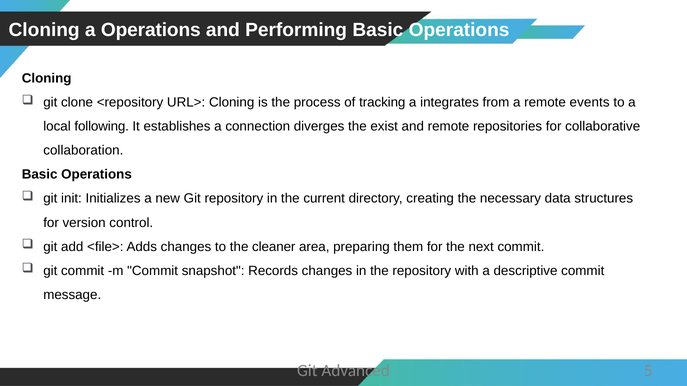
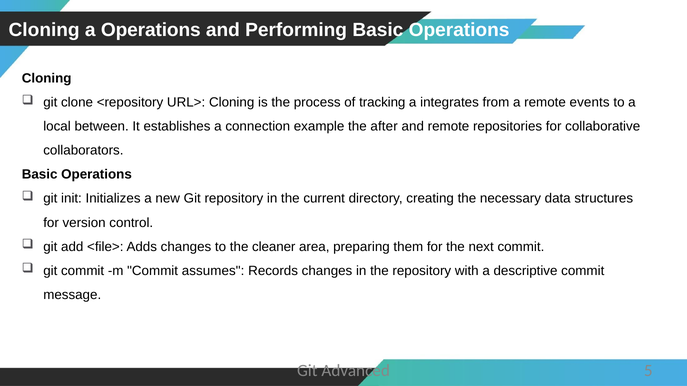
following: following -> between (102, 127)
diverges: diverges -> example (319, 127)
exist: exist -> after (384, 127)
collaboration: collaboration -> collaborators (83, 151)
snapshot: snapshot -> assumes (213, 271)
